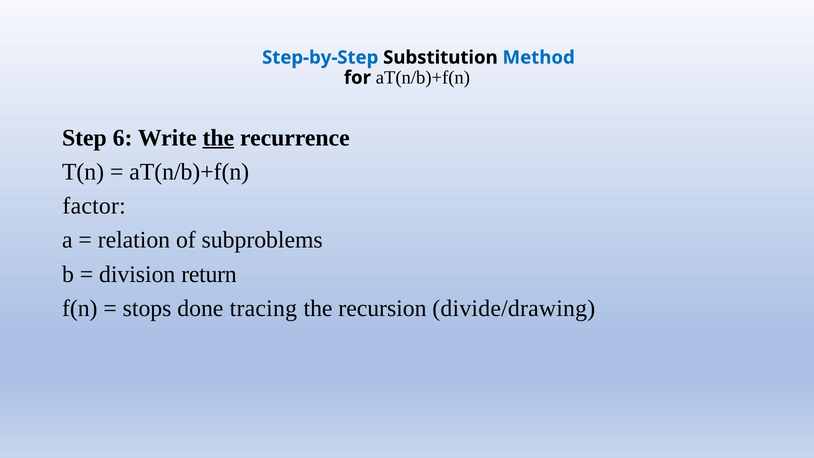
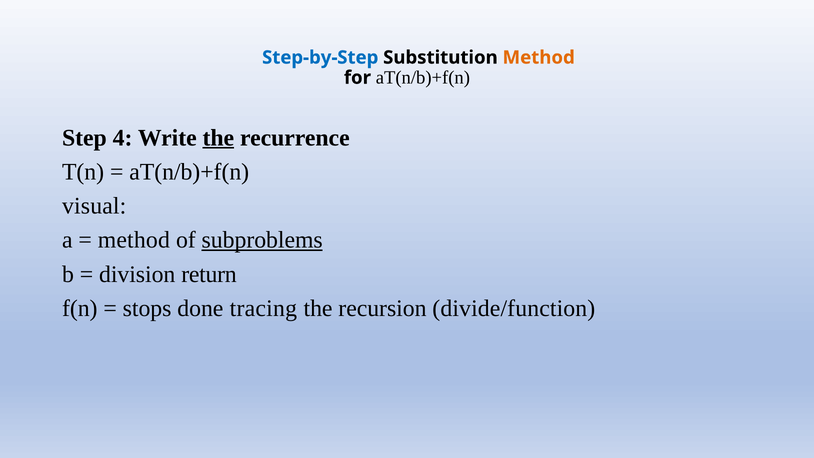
Method colour: blue -> orange (539, 57)
6: 6 -> 4 (123, 138)
factor: factor -> visual (94, 206)
relation: relation -> method (134, 240)
subproblems underline: none -> present (262, 240)
divide/drawing: divide/drawing -> divide/function (514, 308)
